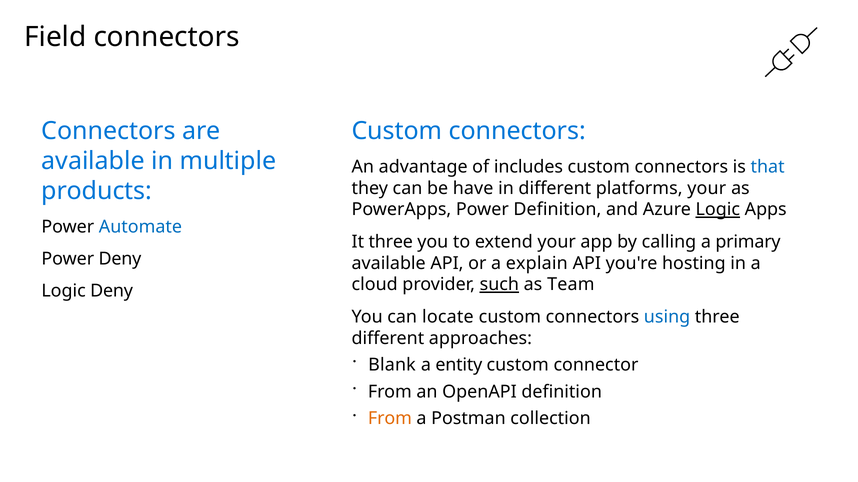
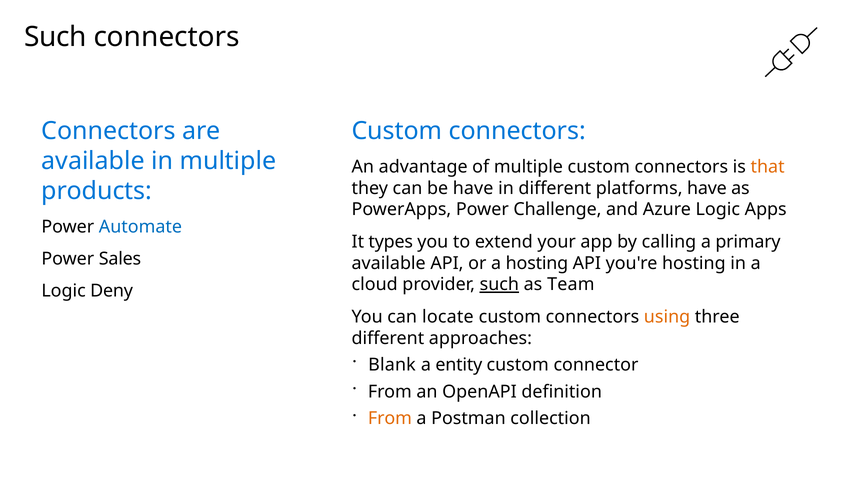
Field: Field -> Such (55, 37)
of includes: includes -> multiple (528, 167)
that colour: blue -> orange (768, 167)
platforms your: your -> have (707, 188)
Power Definition: Definition -> Challenge (557, 210)
Logic underline: present -> none (718, 210)
It three: three -> types (391, 242)
Power Deny: Deny -> Sales (120, 259)
a explain: explain -> hosting (537, 263)
using colour: blue -> orange (667, 317)
